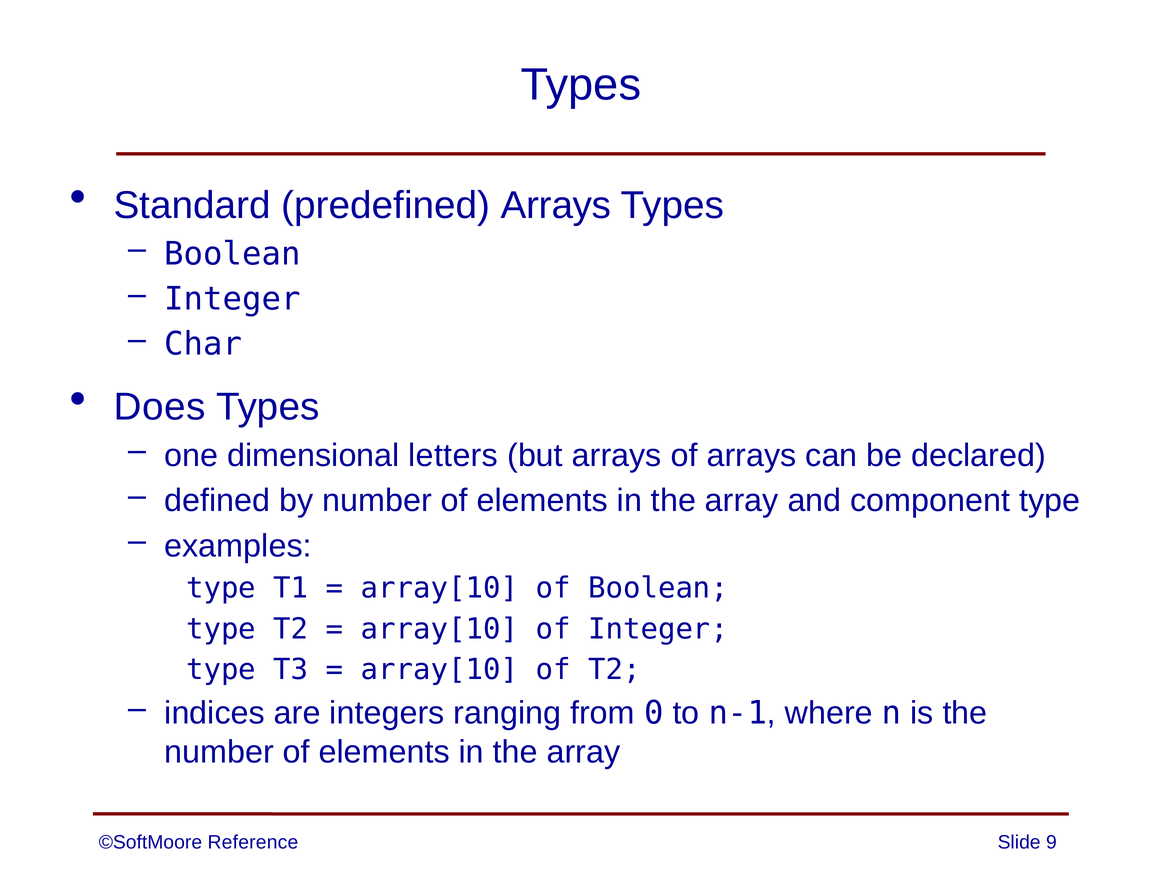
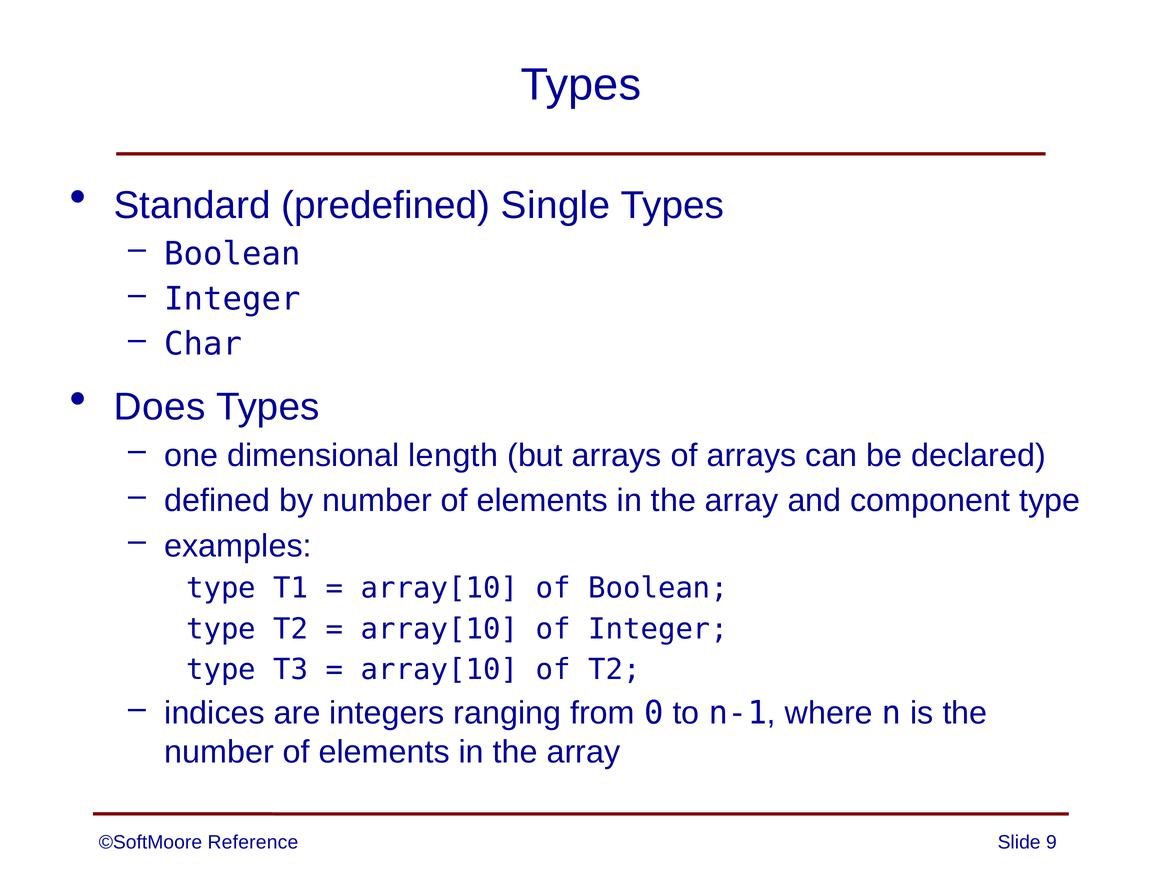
predefined Arrays: Arrays -> Single (556, 205)
letters: letters -> length (453, 455)
